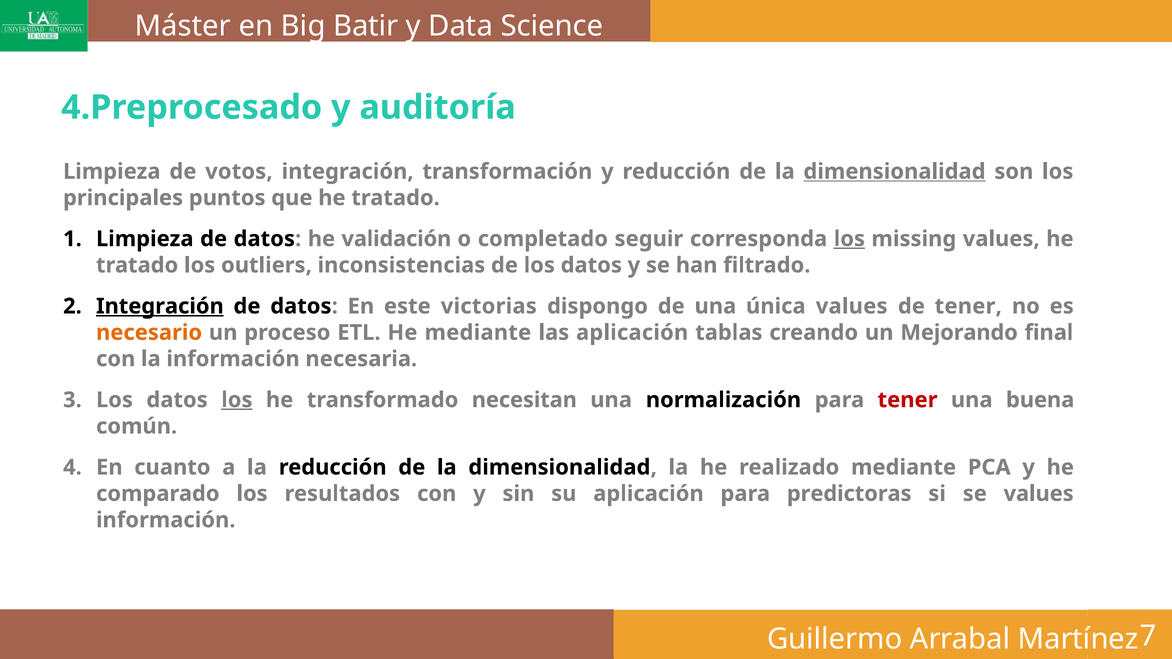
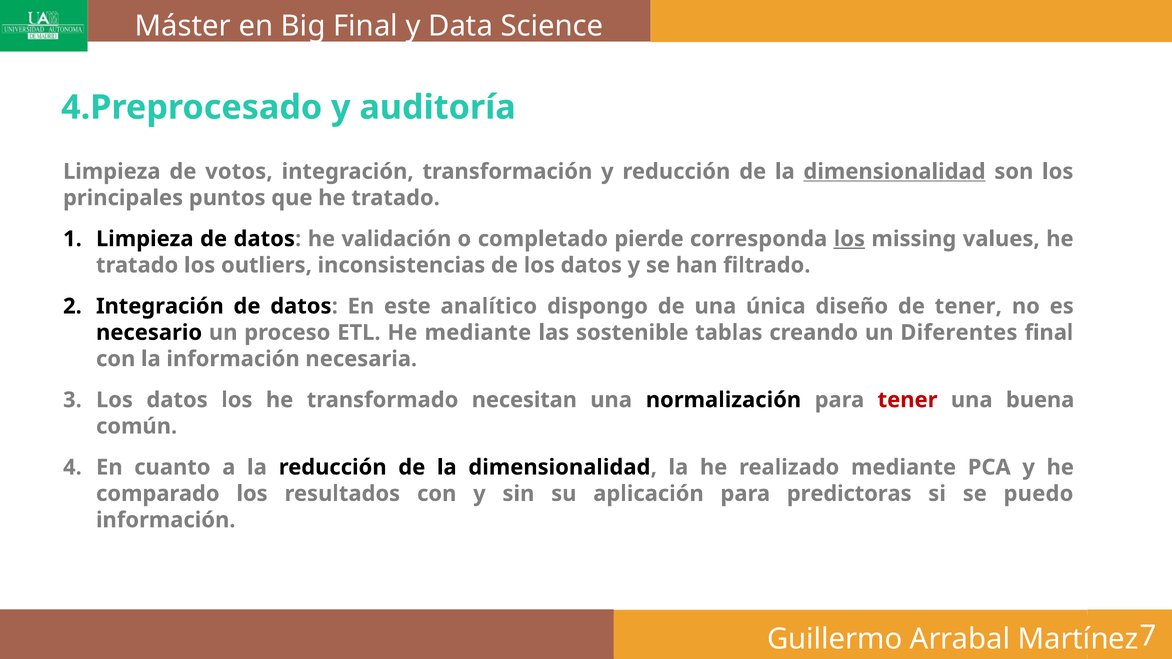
Big Batir: Batir -> Final (366, 26)
seguir: seguir -> pierde (649, 239)
Integración underline: present -> none (160, 306)
victorias: victorias -> analítico (489, 306)
única values: values -> diseño (852, 306)
necesario colour: orange -> black (149, 333)
las aplicación: aplicación -> sostenible (632, 333)
Mejorando: Mejorando -> Diferentes (959, 333)
los underline: present -> none (237, 400)
se values: values -> puedo (1038, 494)
